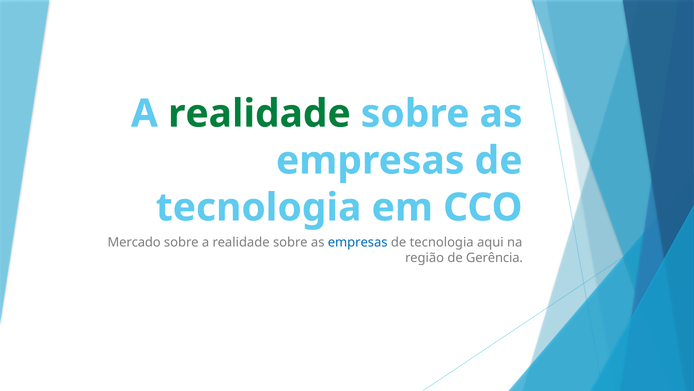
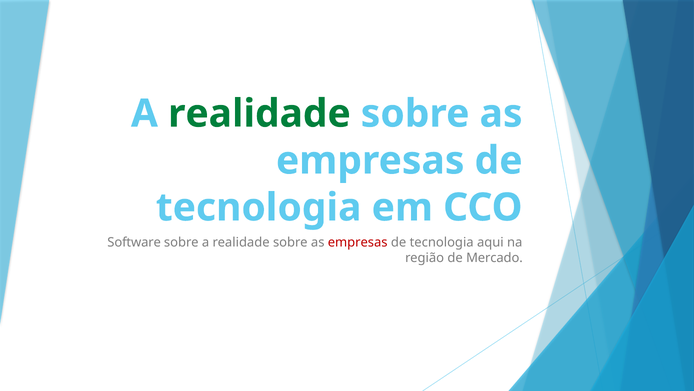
Mercado: Mercado -> Software (134, 242)
empresas colour: blue -> red (358, 242)
Gerência: Gerência -> Mercado (494, 258)
